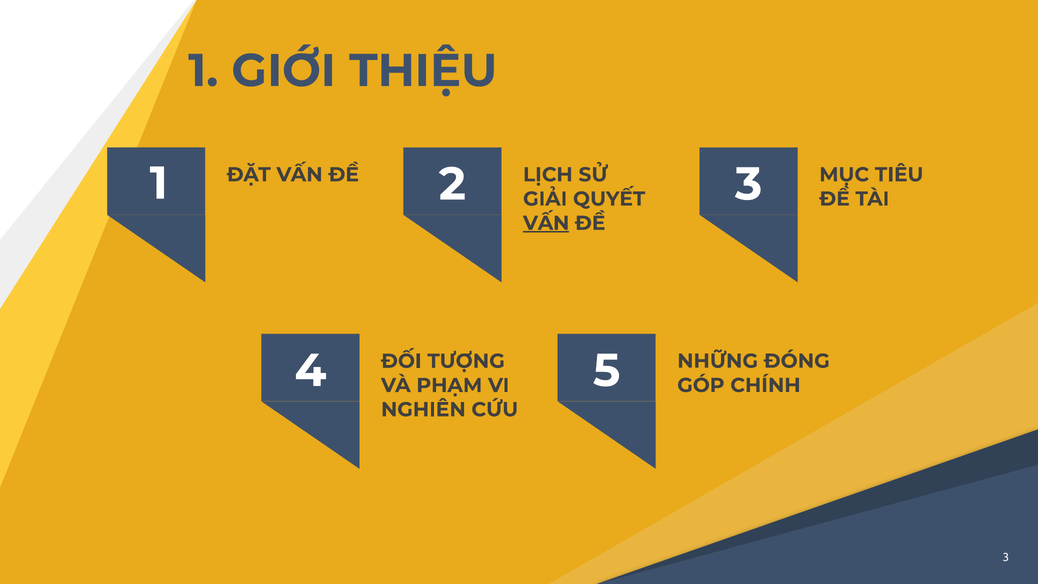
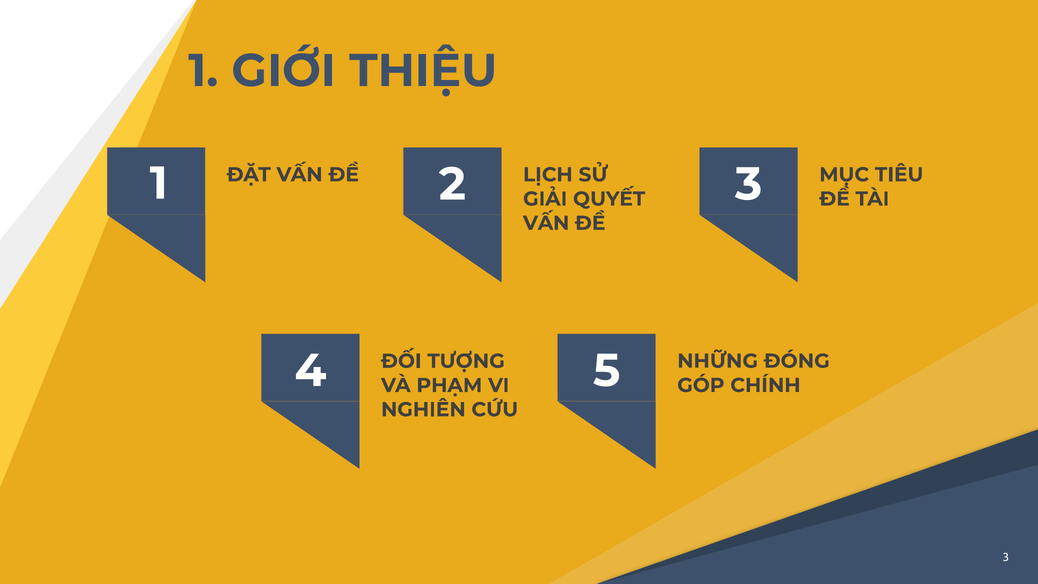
VẤN underline: present -> none (546, 223)
